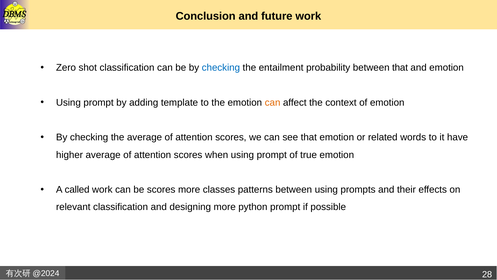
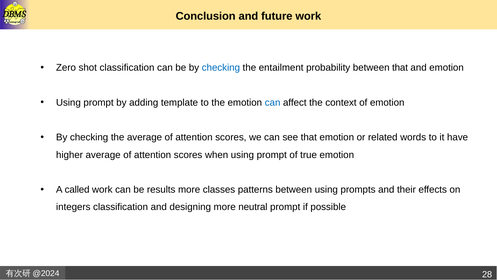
can colour: orange -> blue (273, 102)
be scores: scores -> results (161, 189)
relevant: relevant -> integers (73, 207)
python: python -> neutral (253, 207)
